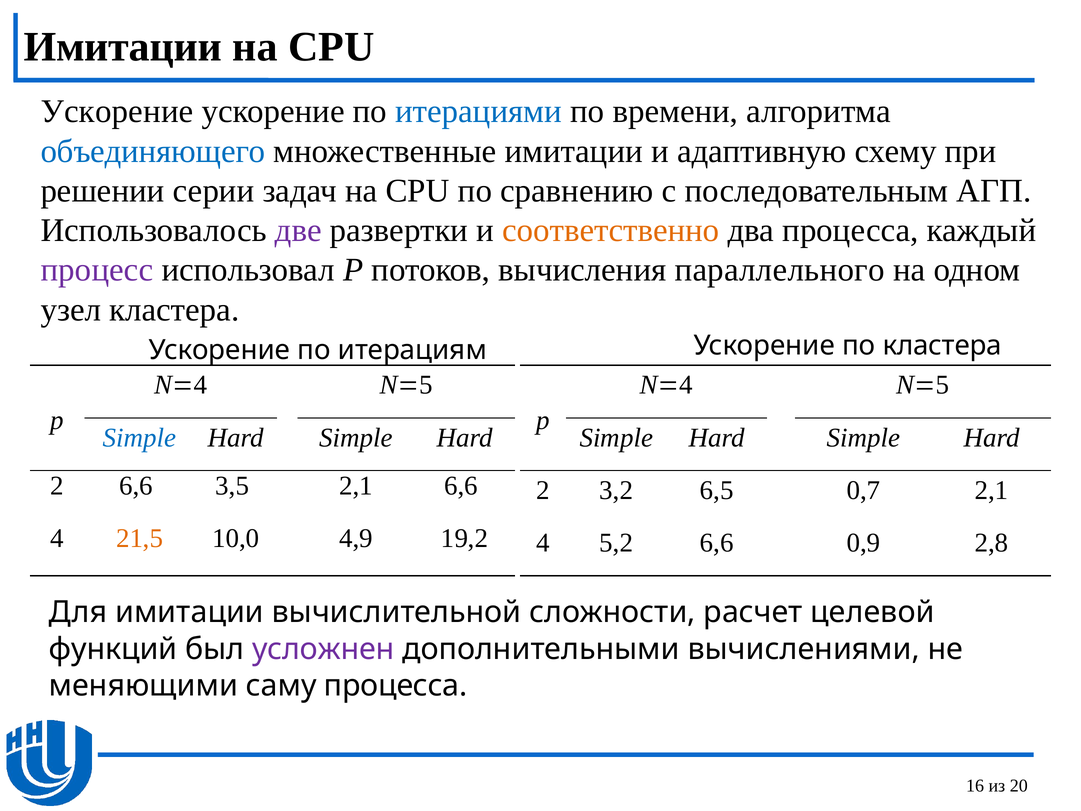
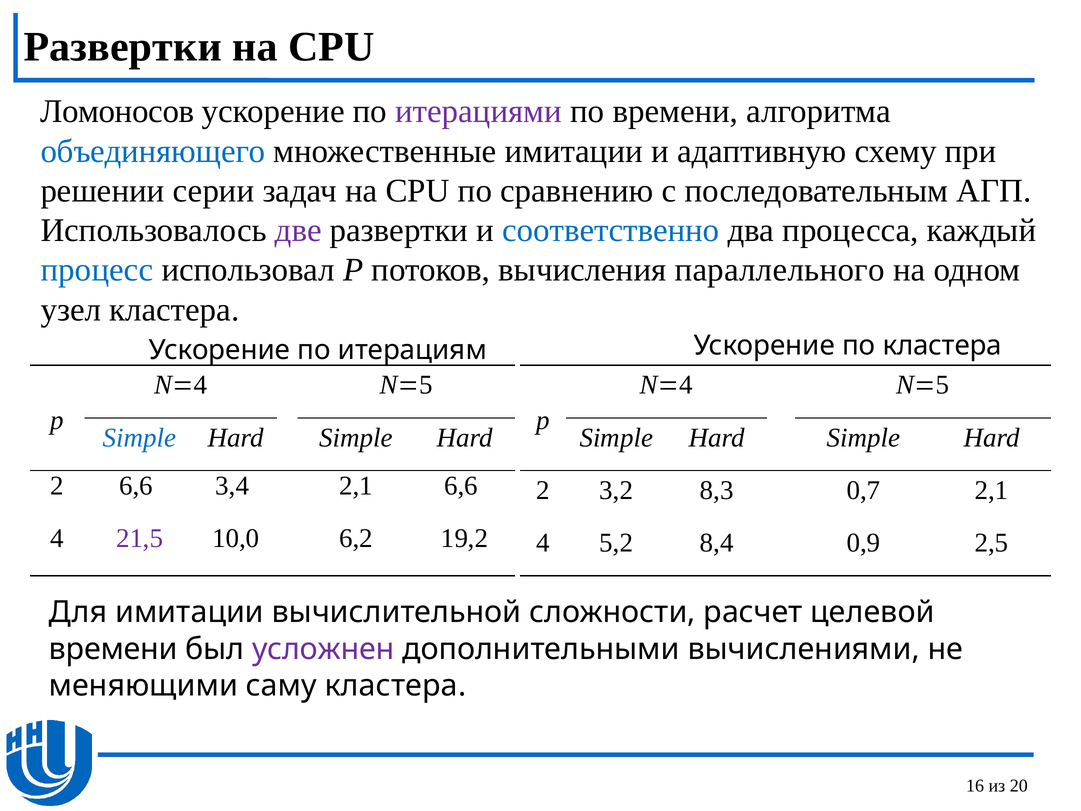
Имитации: Имитации -> Развертки (123, 47)
Ускорение: Ускорение -> Ломоносов (117, 112)
итерациями colour: blue -> purple (479, 112)
соответственно colour: orange -> blue (611, 230)
процесс colour: purple -> blue (97, 270)
3,5: 3,5 -> 3,4 (232, 486)
6,5: 6,5 -> 8,3 (717, 490)
21,5 colour: orange -> purple (140, 538)
4,9: 4,9 -> 6,2 (356, 538)
5,2 6,6: 6,6 -> 8,4 (717, 543)
2,8: 2,8 -> 2,5 (992, 543)
функций: функций -> времени (113, 649)
саму процесса: процесса -> кластера (395, 685)
